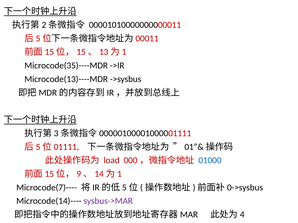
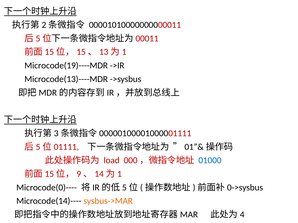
Microcode(35)----MDR: Microcode(35)----MDR -> Microcode(19)----MDR (66, 66)
Microcode(7)----: Microcode(7)---- -> Microcode(0)---- (47, 188)
sysbus->MAR colour: purple -> orange (108, 201)
